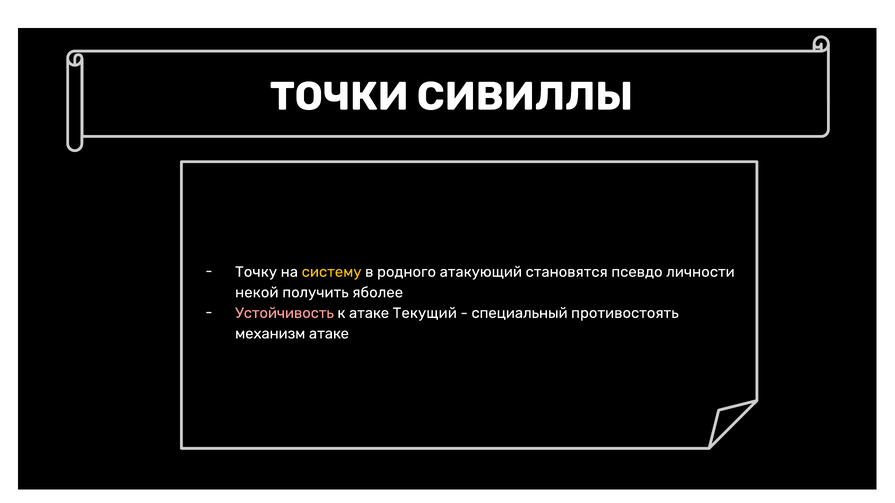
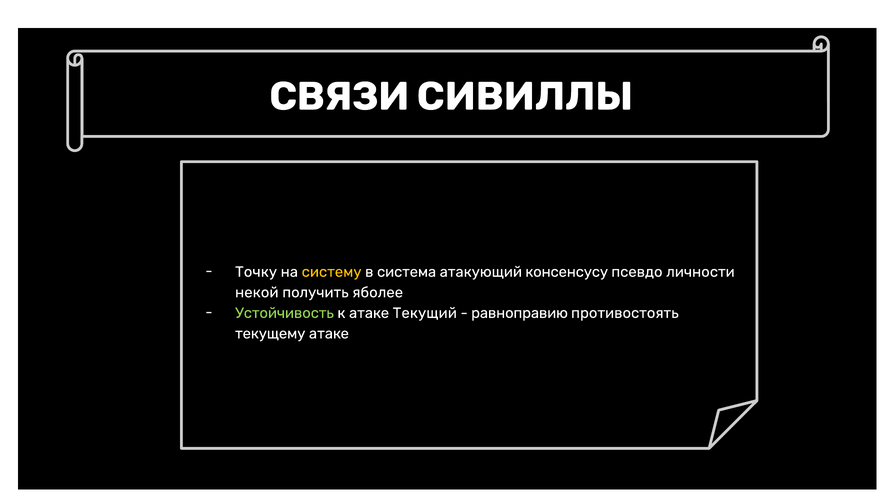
ТОЧКИ: ТОЧКИ -> СВЯЗИ (339, 97)
родного: родного -> система (407, 272)
становятся: становятся -> консенсусу (567, 272)
Устойчивость colour: pink -> light green (284, 313)
специальный: специальный -> равноправию (520, 313)
механизм: механизм -> текущему (270, 334)
